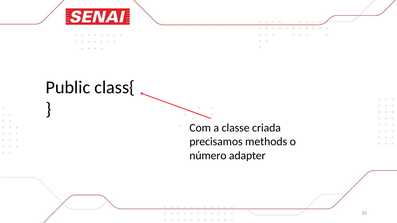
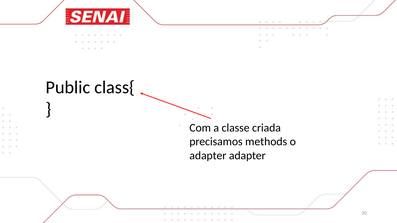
número: número -> adapter (208, 156)
